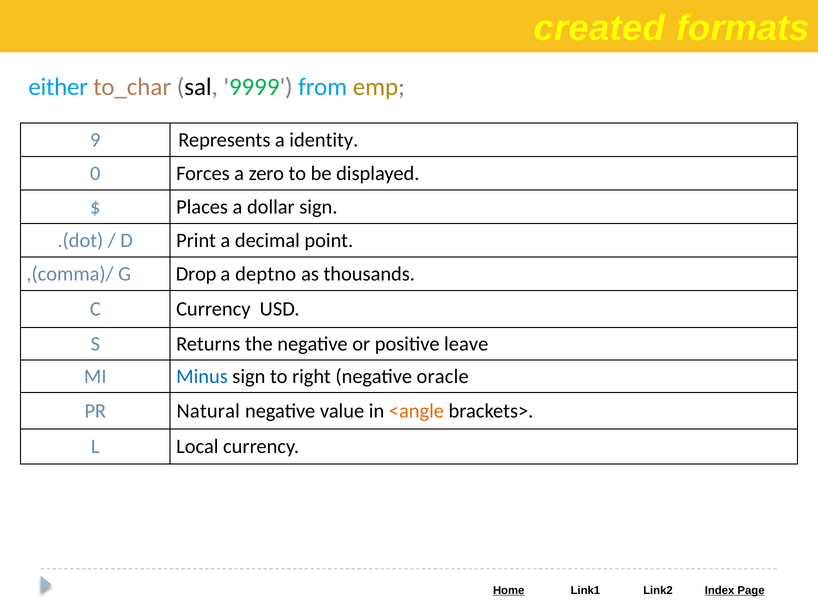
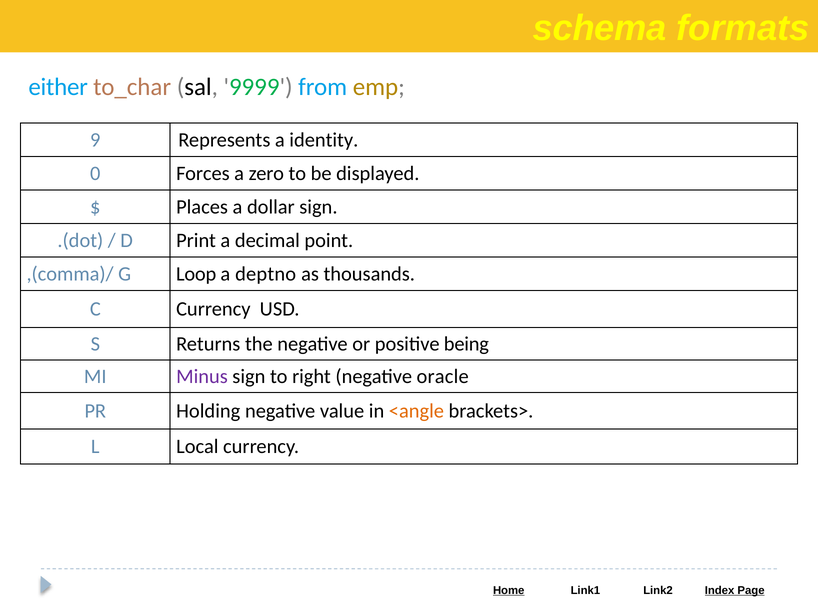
created: created -> schema (600, 28)
Drop: Drop -> Loop (196, 274)
leave: leave -> being (466, 344)
Minus colour: blue -> purple (202, 376)
Natural: Natural -> Holding (208, 411)
